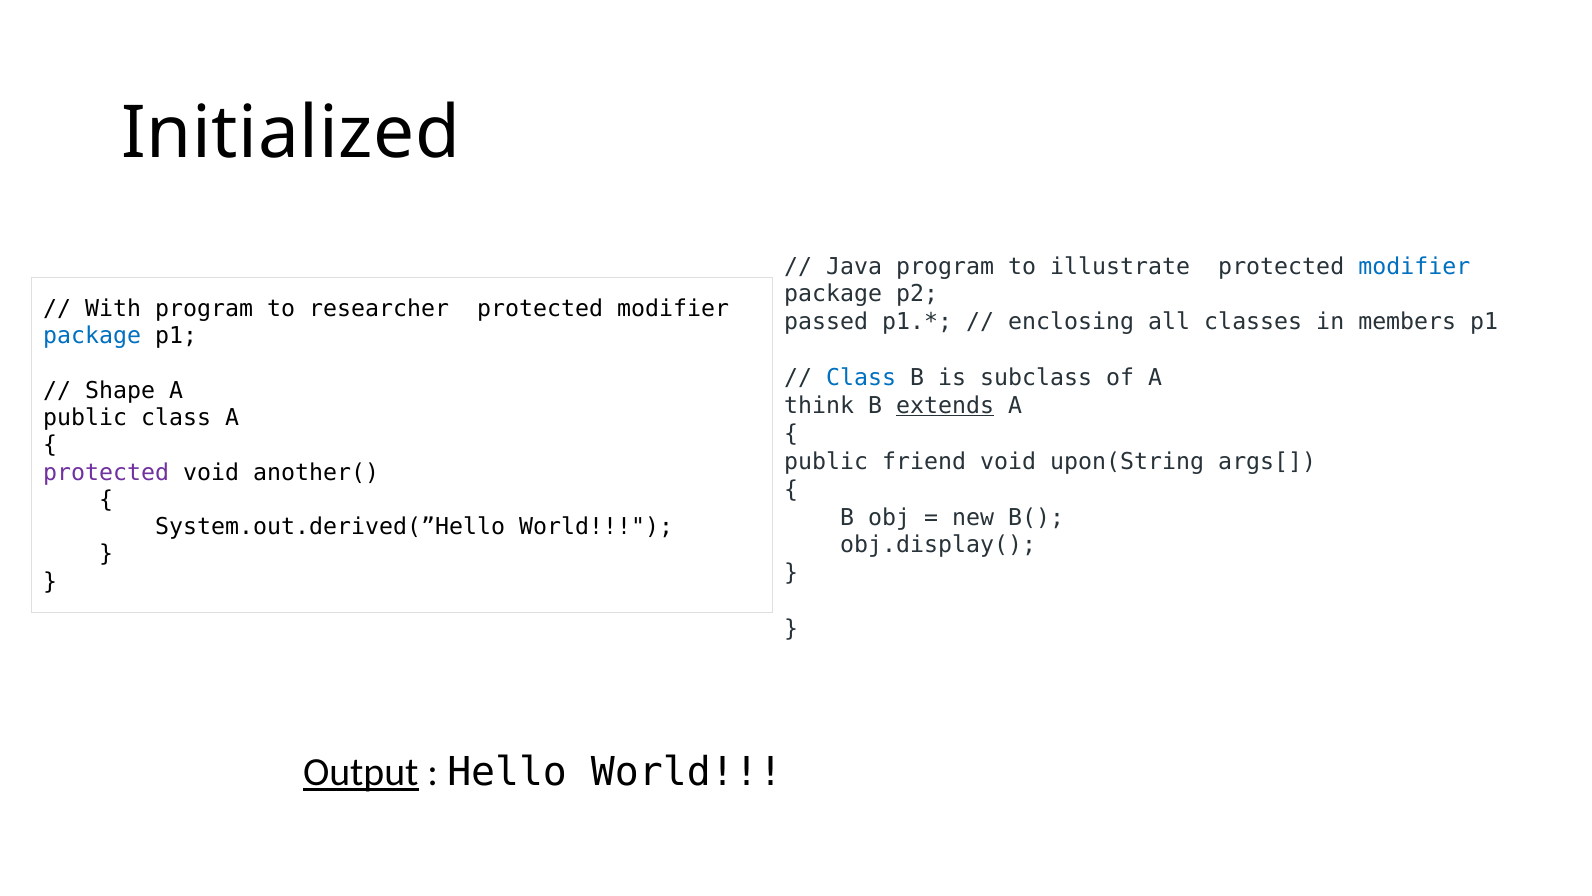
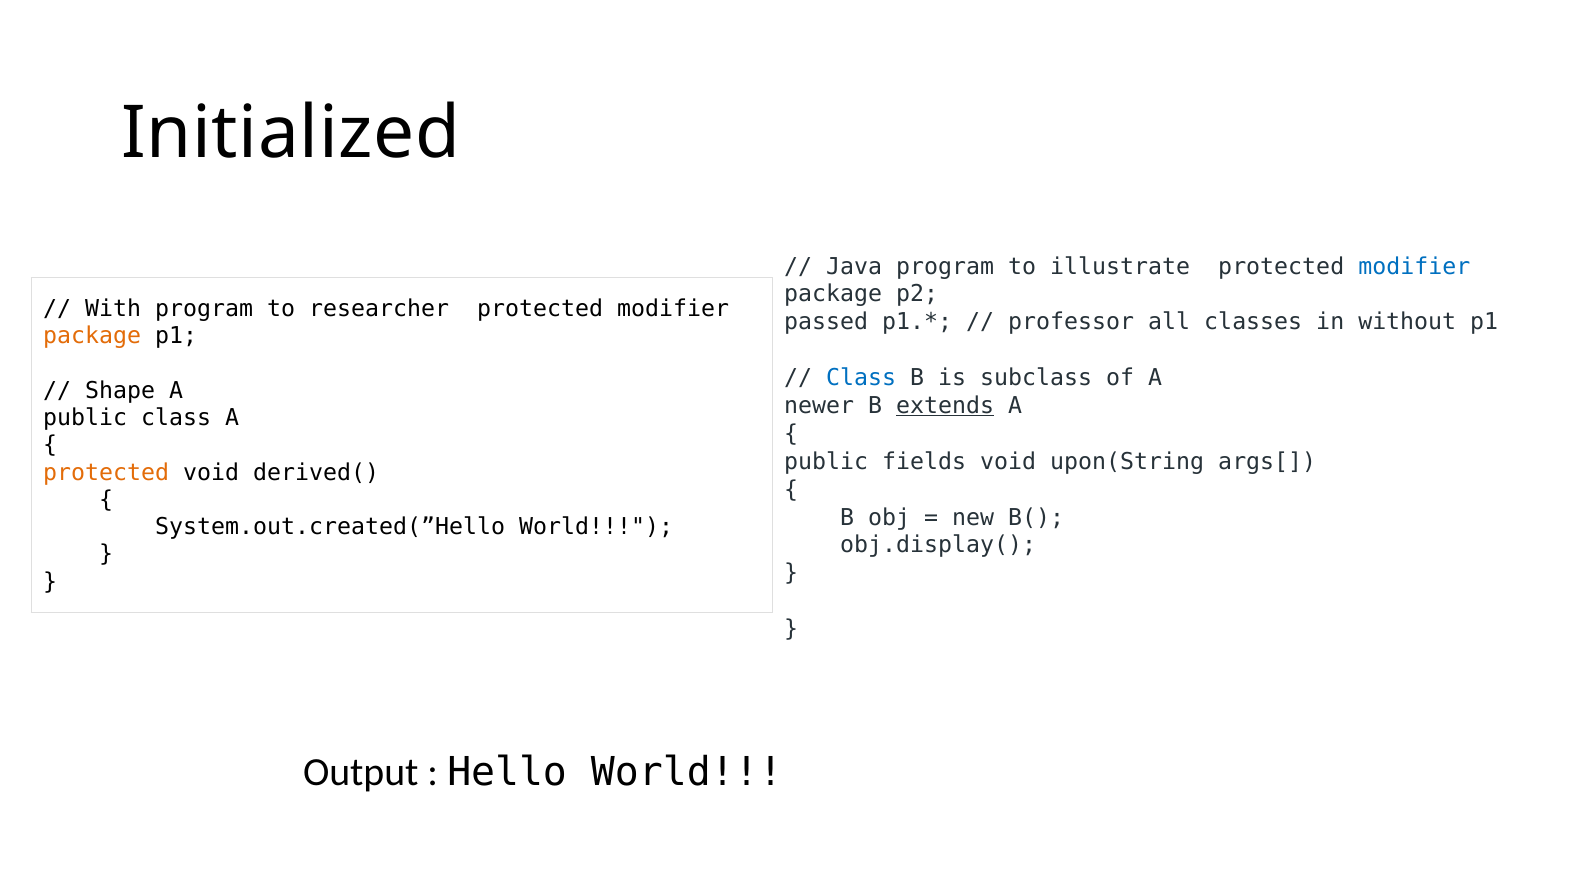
enclosing: enclosing -> professor (1071, 322)
members: members -> without (1407, 322)
package colour: blue -> orange (92, 336)
think: think -> newer (819, 406)
friend: friend -> fields (924, 461)
protected colour: purple -> orange (106, 472)
another(: another( -> derived( (316, 472)
System.out.derived(”Hello: System.out.derived(”Hello -> System.out.created(”Hello (330, 527)
Output underline: present -> none (361, 772)
